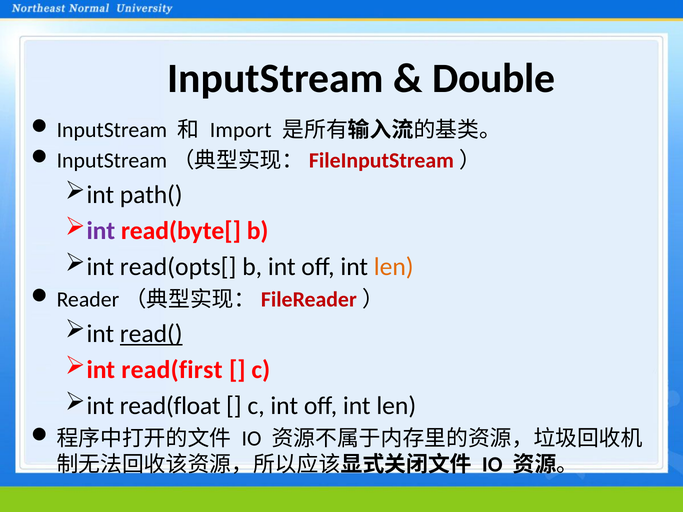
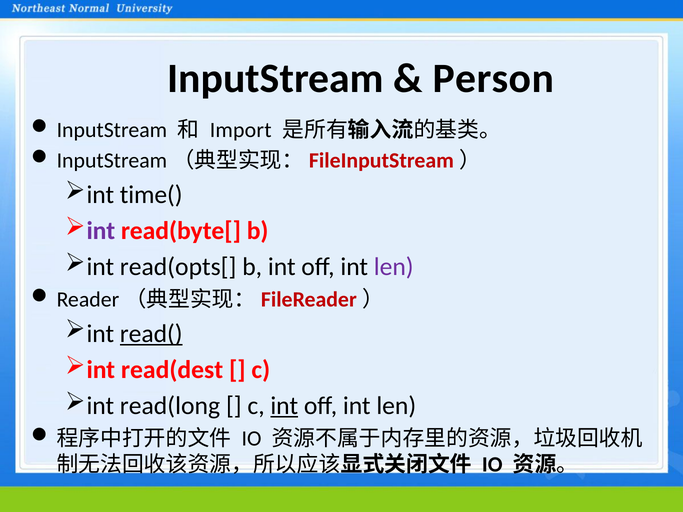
Double: Double -> Person (493, 78)
path(: path( -> time( (151, 195)
len colour: orange -> purple (394, 267)
read(first: read(first -> read(dest (172, 370)
read(float: read(float -> read(long (170, 406)
int underline: none -> present (284, 406)
